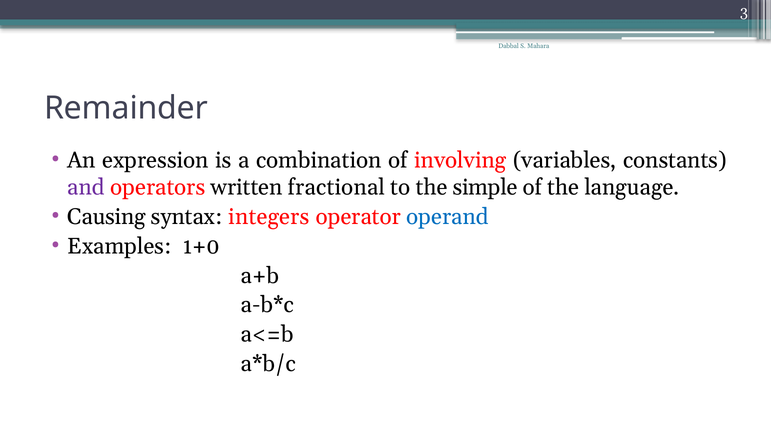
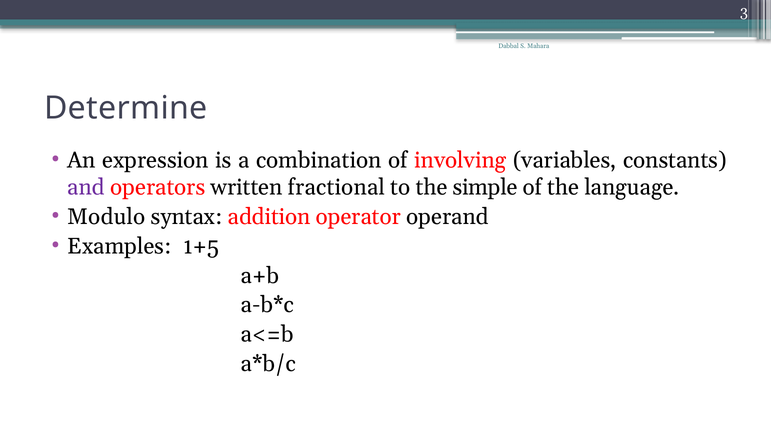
Remainder: Remainder -> Determine (126, 108)
Causing: Causing -> Modulo (106, 217)
integers: integers -> addition (269, 217)
operand colour: blue -> black (448, 217)
1+0: 1+0 -> 1+5 (201, 246)
